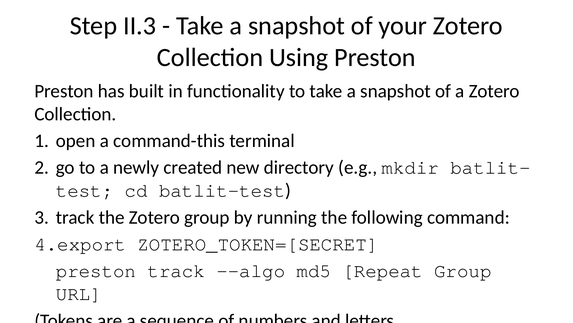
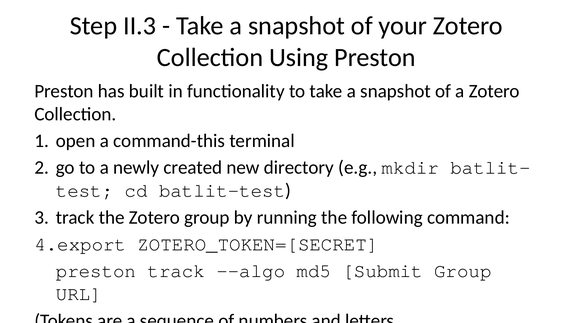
Repeat: Repeat -> Submit (383, 270)
